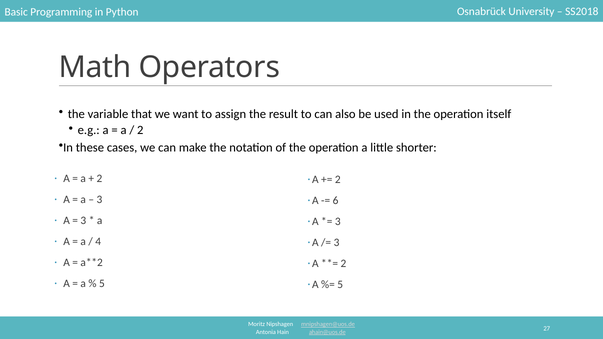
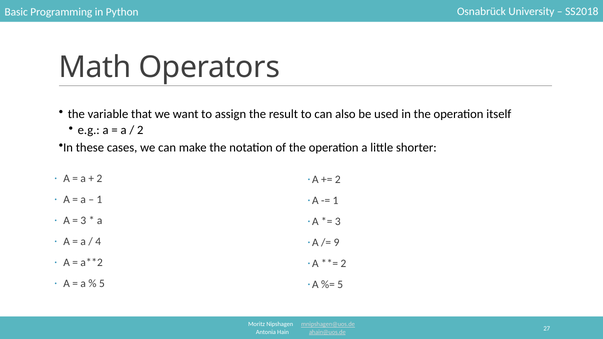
3: 3 -> 1 (99, 200)
6: 6 -> 1 (336, 201)
3: 3 -> 9 (337, 243)
